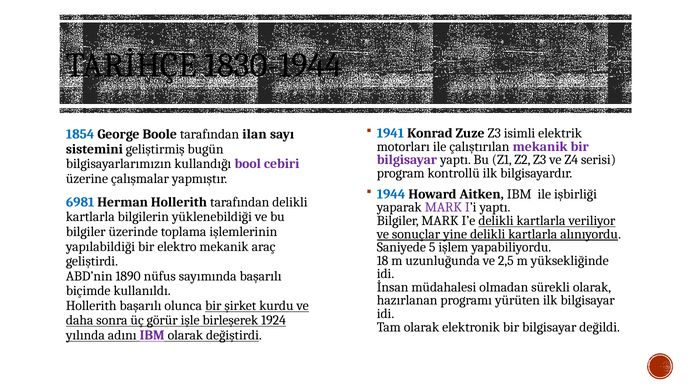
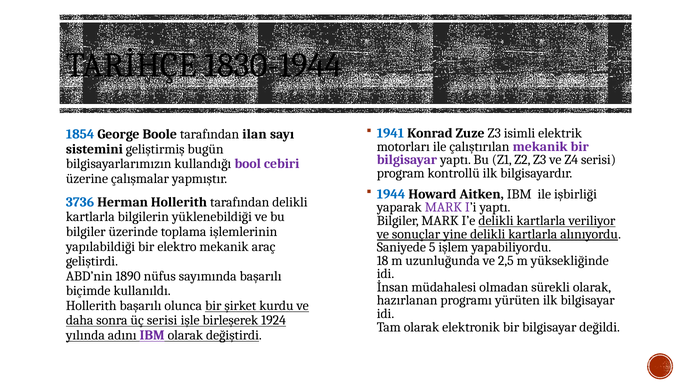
6981: 6981 -> 3736 (80, 202)
üç görür: görür -> serisi (162, 321)
